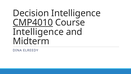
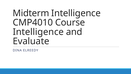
Decision: Decision -> Midterm (31, 13)
CMP4010 underline: present -> none (33, 22)
Midterm: Midterm -> Evaluate (31, 41)
